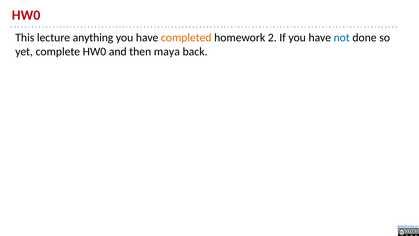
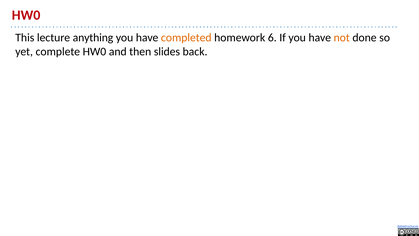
2: 2 -> 6 (272, 37)
not colour: blue -> orange (342, 37)
maya: maya -> slides (167, 51)
